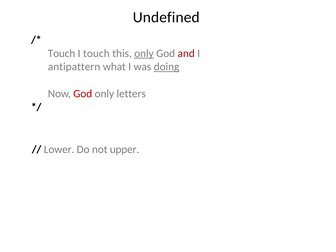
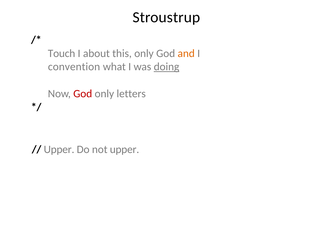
Undefined: Undefined -> Stroustrup (166, 17)
I touch: touch -> about (96, 53)
only underline: present -> none (144, 53)
and colour: red -> orange (186, 53)
antipattern: antipattern -> convention (74, 67)
Lower: Lower -> Upper (59, 149)
